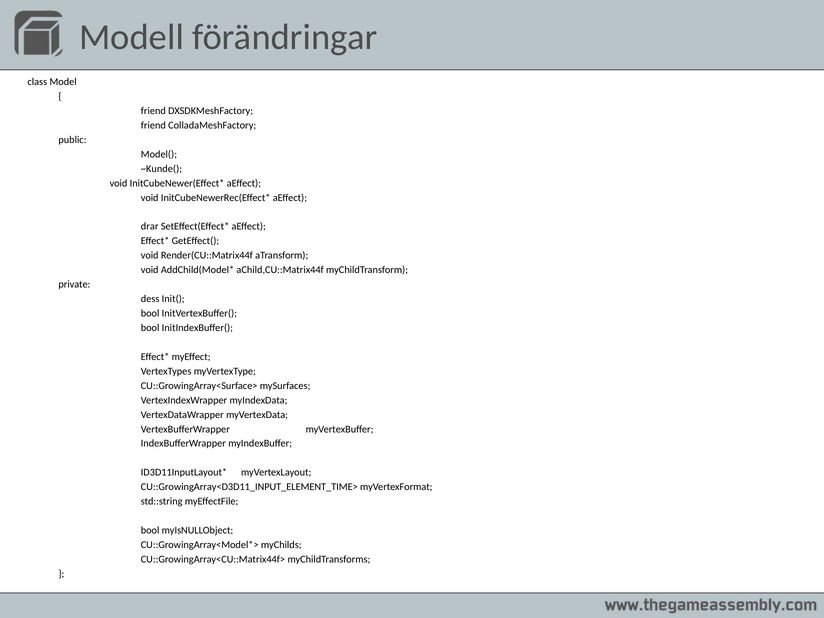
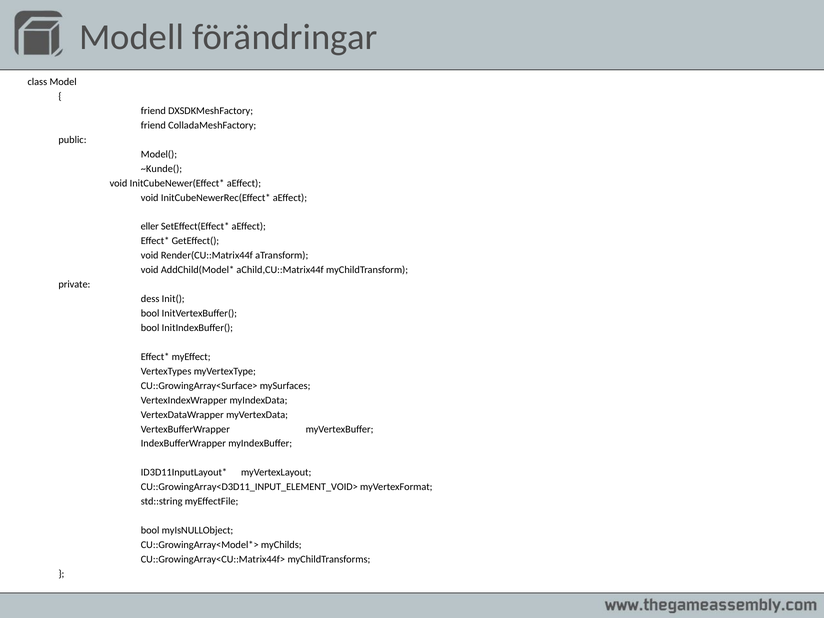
drar: drar -> eller (150, 227)
CU::GrowingArray<D3D11_INPUT_ELEMENT_TIME>: CU::GrowingArray<D3D11_INPUT_ELEMENT_TIME> -> CU::GrowingArray<D3D11_INPUT_ELEMENT_VOID> (249, 487)
